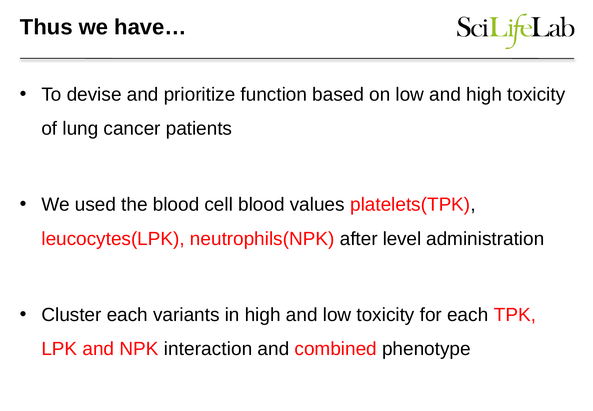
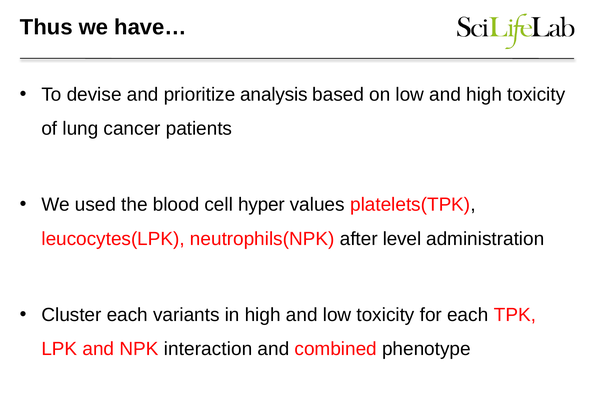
function: function -> analysis (274, 94)
cell blood: blood -> hyper (261, 204)
